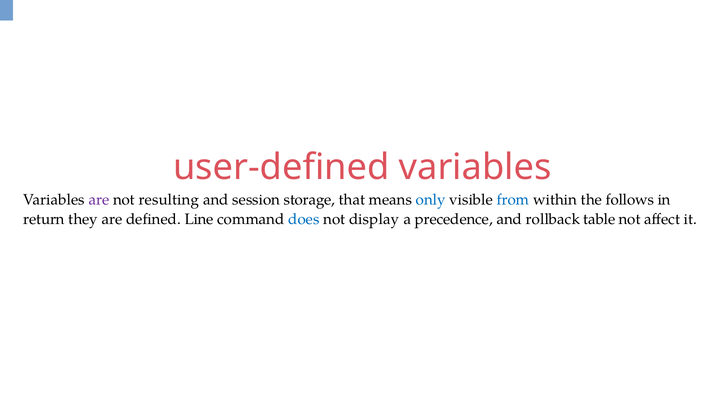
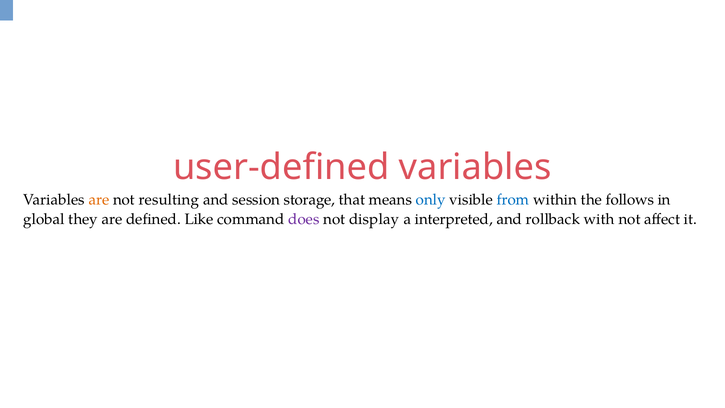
are colour: purple -> orange (99, 200)
return: return -> global (44, 219)
Line: Line -> Like (199, 219)
does colour: blue -> purple (304, 219)
precedence: precedence -> interpreted (454, 219)
table: table -> with (599, 219)
